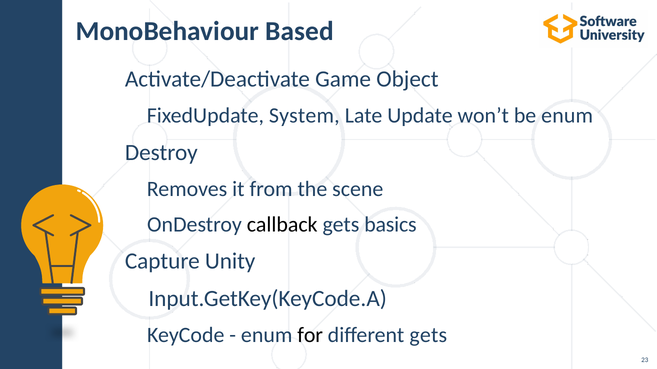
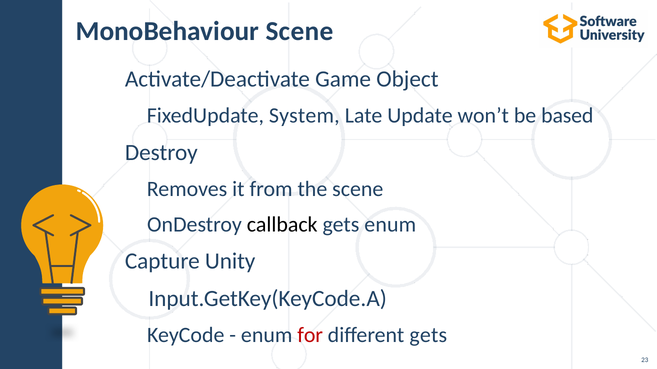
MonoBehaviour Based: Based -> Scene (300, 31)
be enum: enum -> based (567, 116)
gets basics: basics -> enum (390, 225)
for colour: black -> red (310, 336)
